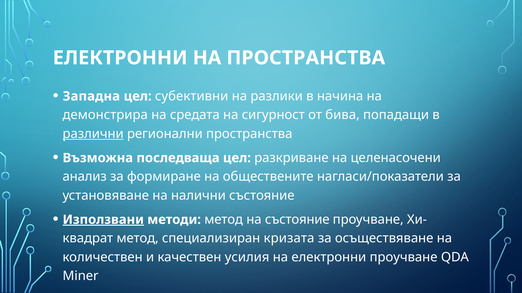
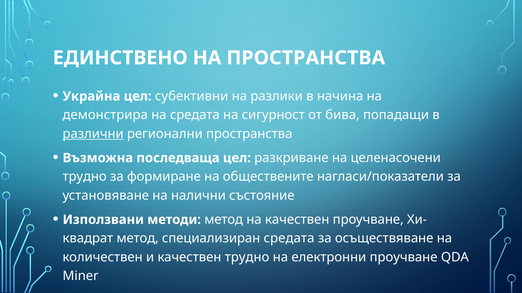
ЕЛЕКТРОННИ: ЕЛЕКТРОННИ -> ЕДИНСТВЕНО (120, 58)
Западна: Западна -> Украйна (91, 96)
анализ: анализ -> трудно (85, 177)
Използвани underline: present -> none (103, 220)
на състояние: състояние -> качествен (297, 220)
специализиран кризата: кризата -> средата (289, 239)
качествен усилия: усилия -> трудно (247, 258)
